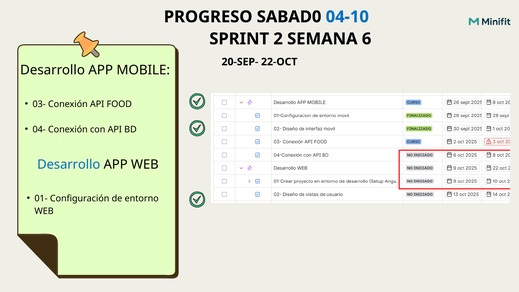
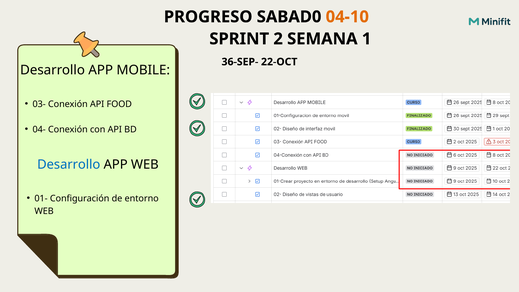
04-10 colour: blue -> orange (347, 17)
6: 6 -> 1 (367, 39)
20-SEP-: 20-SEP- -> 36-SEP- (240, 62)
